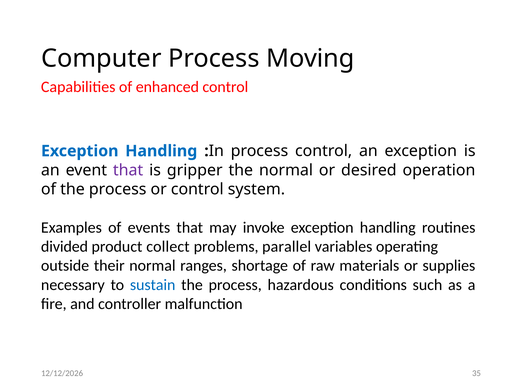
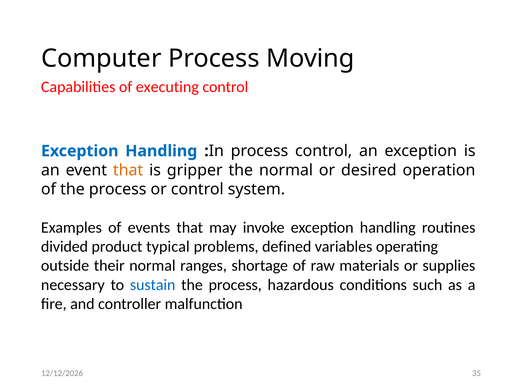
enhanced: enhanced -> executing (167, 87)
that colour: purple -> orange (128, 170)
collect: collect -> typical (168, 247)
parallel: parallel -> defined (287, 247)
